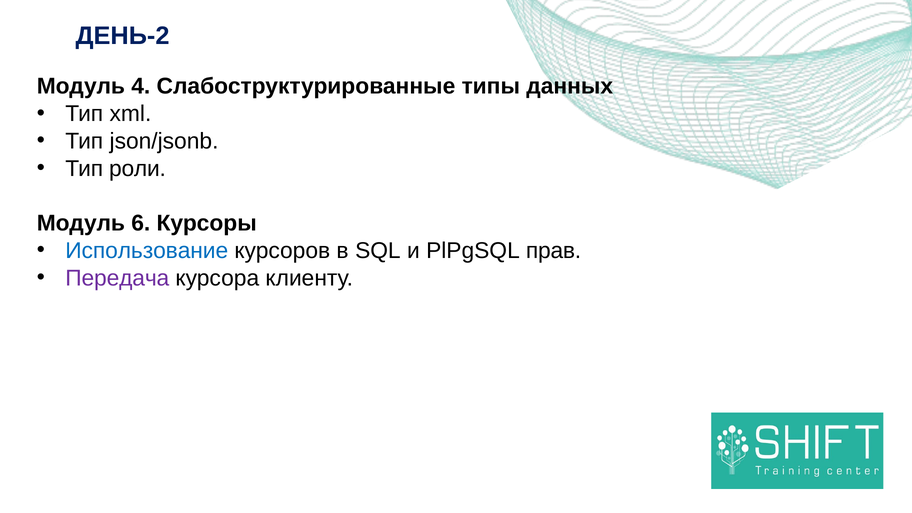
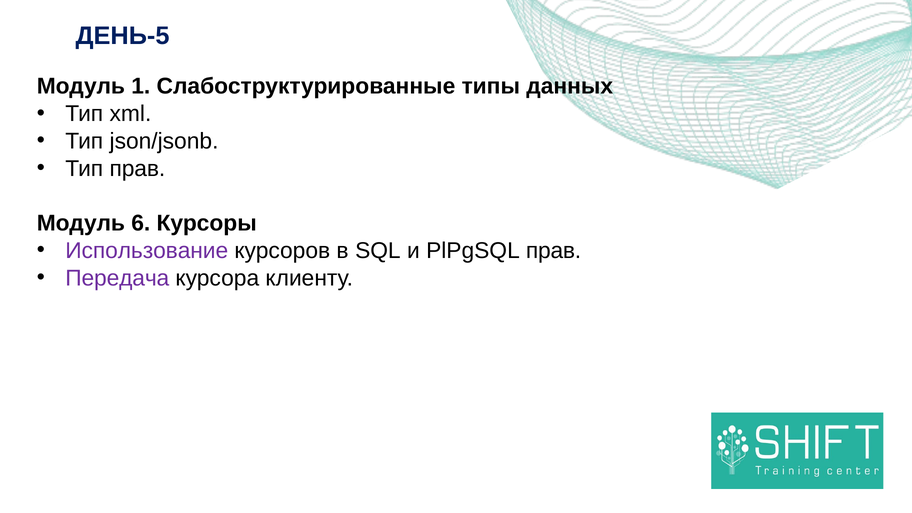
ДЕНЬ-2: ДЕНЬ-2 -> ДЕНЬ-5 (123, 36)
4: 4 -> 1 (141, 86)
Тип роли: роли -> прав (137, 169)
Использование colour: blue -> purple (147, 251)
